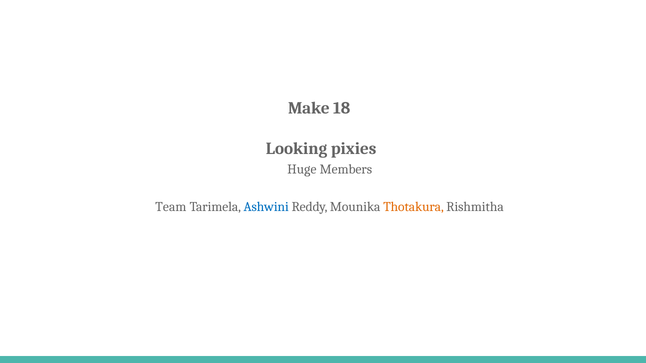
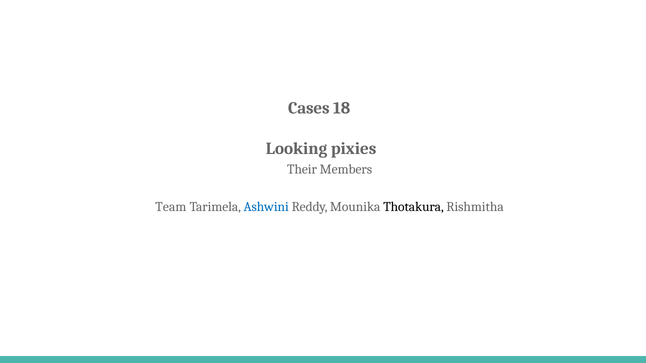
Make: Make -> Cases (309, 108)
Huge: Huge -> Their (302, 170)
Thotakura colour: orange -> black (414, 207)
